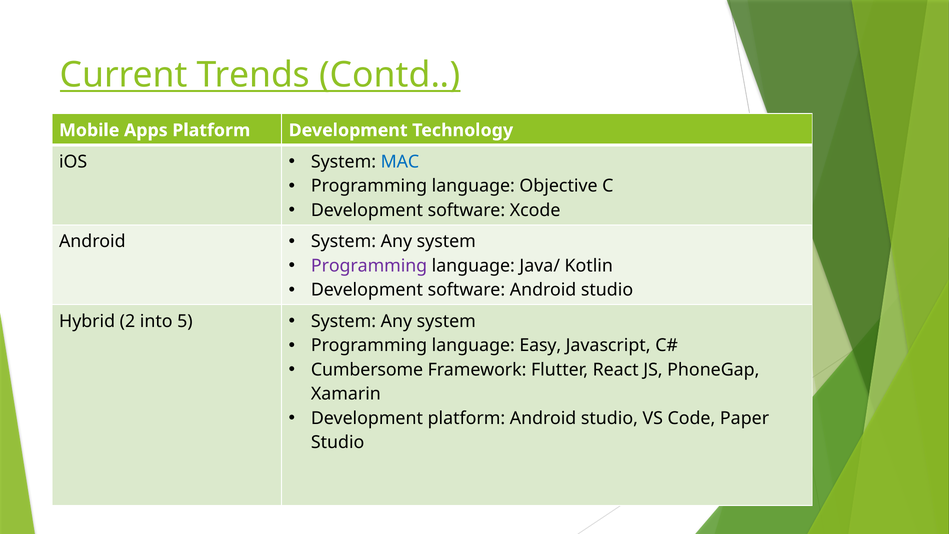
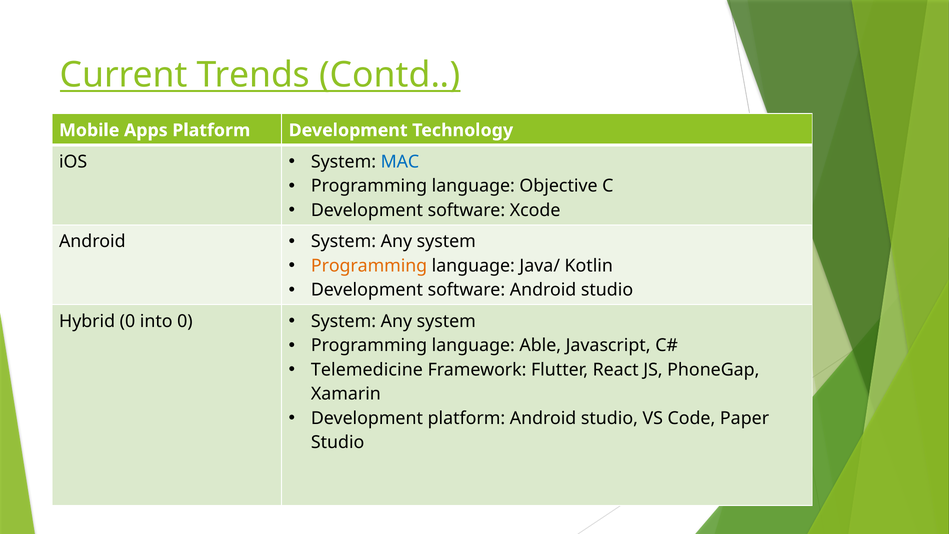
Programming colour: purple -> orange (369, 266)
Hybrid 2: 2 -> 0 (127, 321)
into 5: 5 -> 0 (185, 321)
Easy: Easy -> Able (540, 345)
Cumbersome: Cumbersome -> Telemedicine (367, 370)
